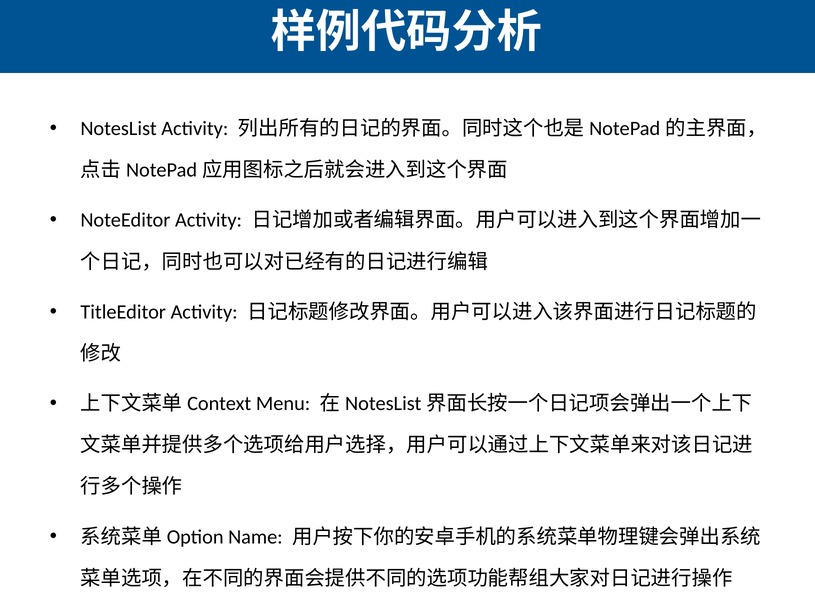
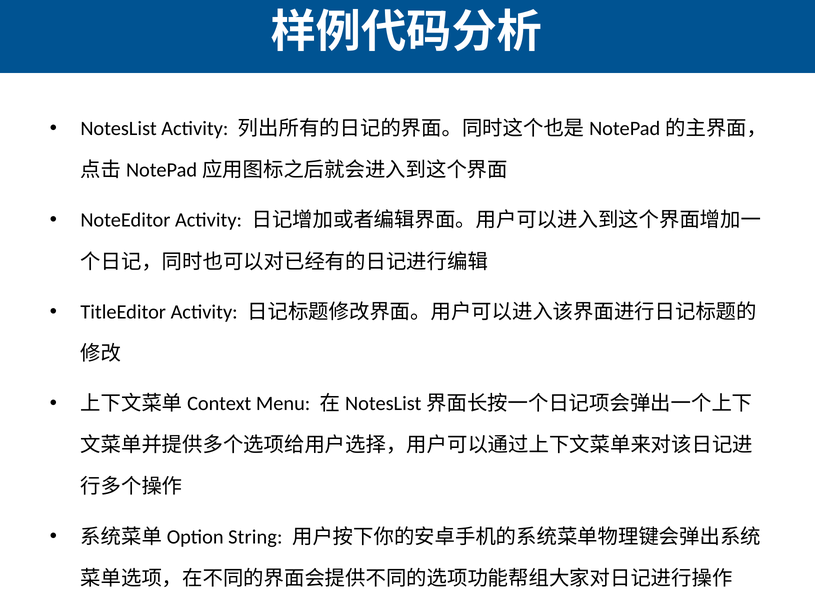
Name: Name -> String (255, 537)
